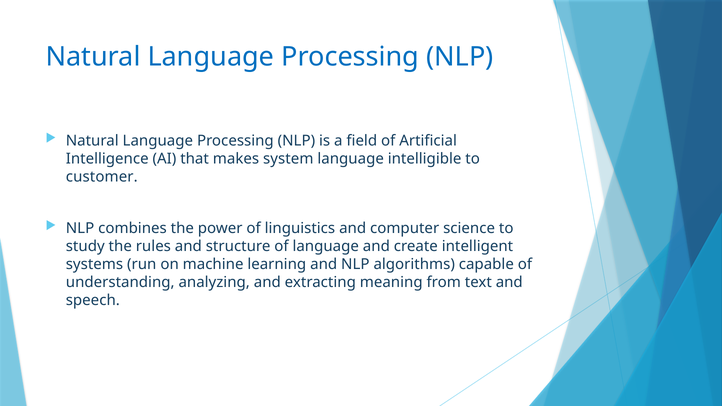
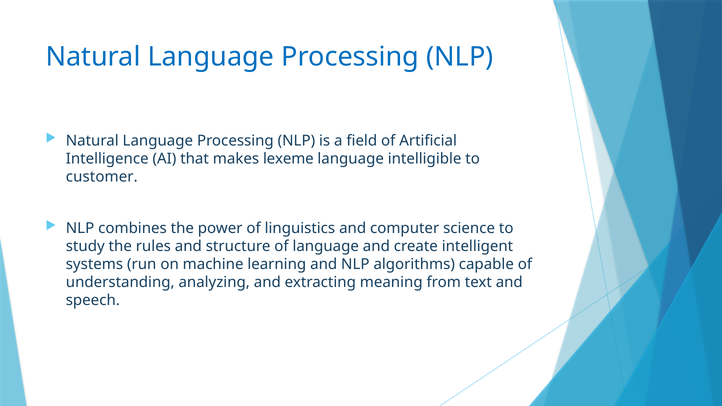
system: system -> lexeme (288, 159)
